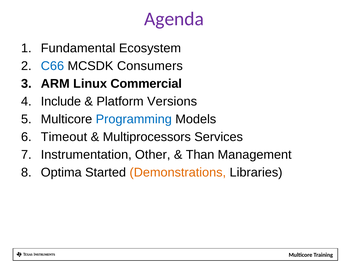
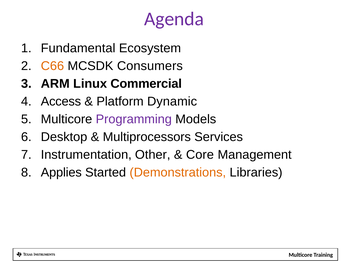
C66 colour: blue -> orange (52, 66)
Include: Include -> Access (61, 102)
Versions: Versions -> Dynamic (172, 102)
Programming colour: blue -> purple (134, 119)
Timeout: Timeout -> Desktop (64, 137)
Than: Than -> Core (200, 155)
Optima: Optima -> Applies (61, 173)
